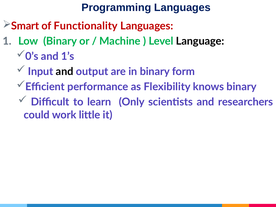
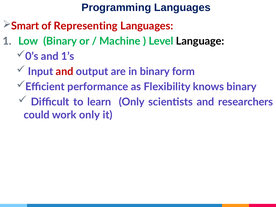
Functionality: Functionality -> Representing (86, 26)
and colour: black -> red (65, 72)
work little: little -> only (89, 115)
